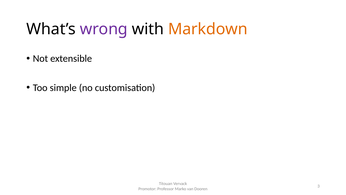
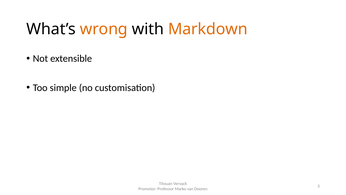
wrong colour: purple -> orange (104, 29)
